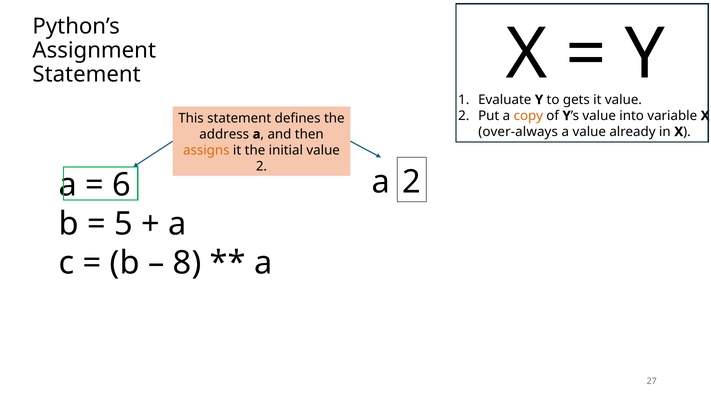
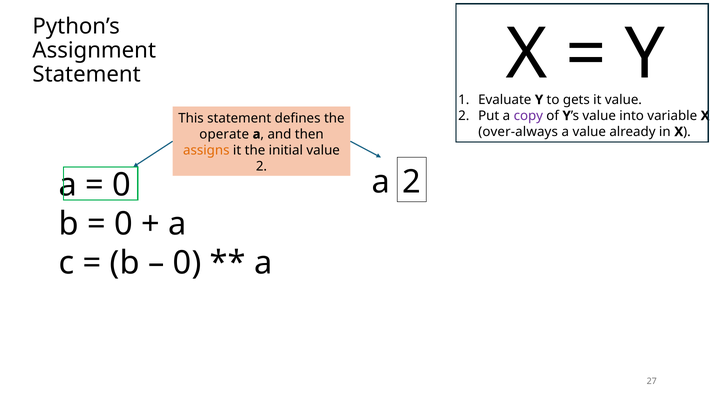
copy colour: orange -> purple (528, 116)
address: address -> operate (224, 134)
6: 6 -> 0 (122, 185)
5: 5 -> 0 (124, 224)
8: 8 -> 0 (187, 263)
